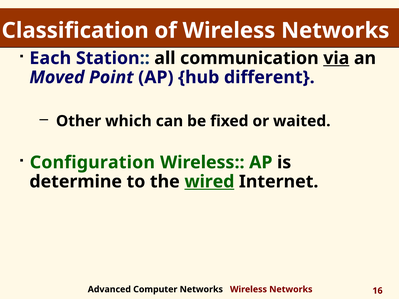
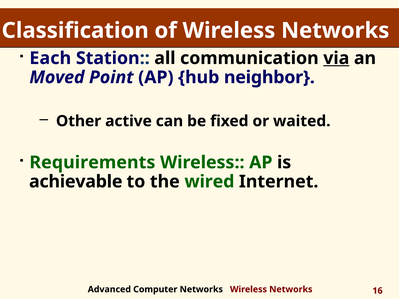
different: different -> neighbor (269, 77)
which: which -> active (129, 121)
Configuration: Configuration -> Requirements (92, 163)
determine: determine -> achievable (76, 182)
wired underline: present -> none (209, 182)
